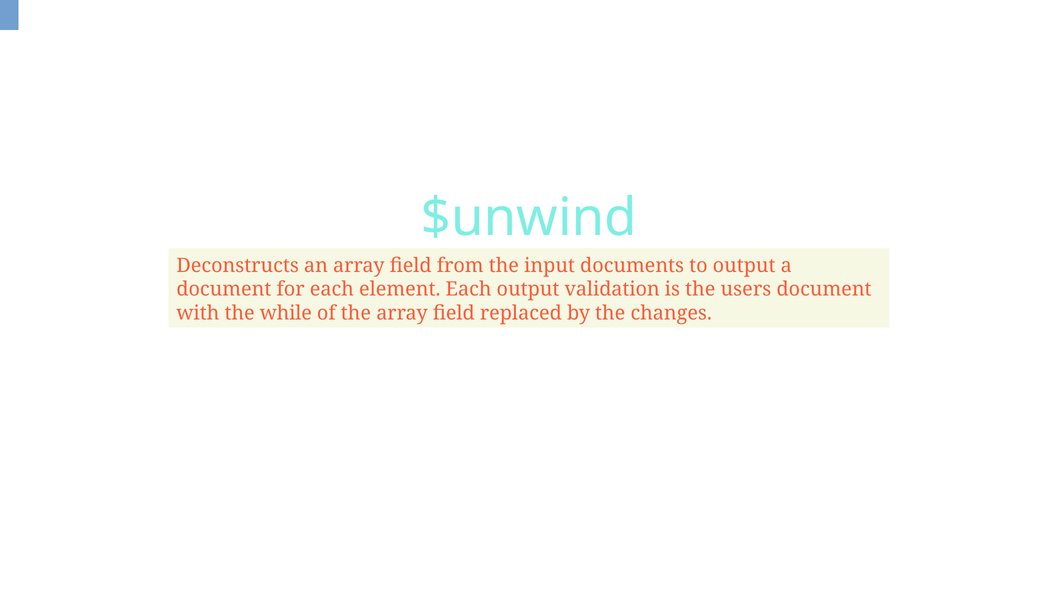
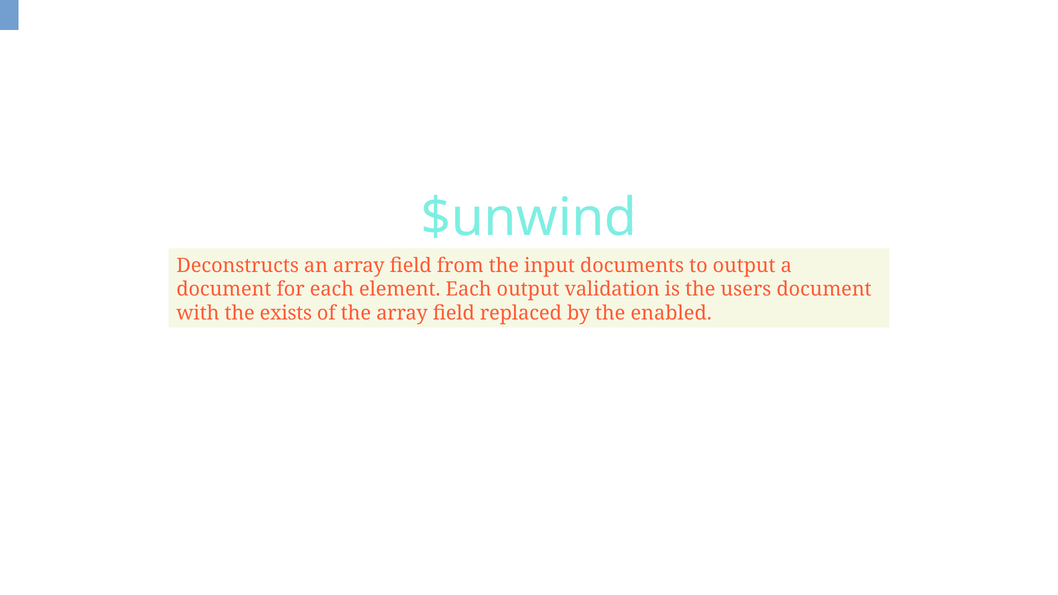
while: while -> exists (286, 313)
changes: changes -> enabled (671, 313)
